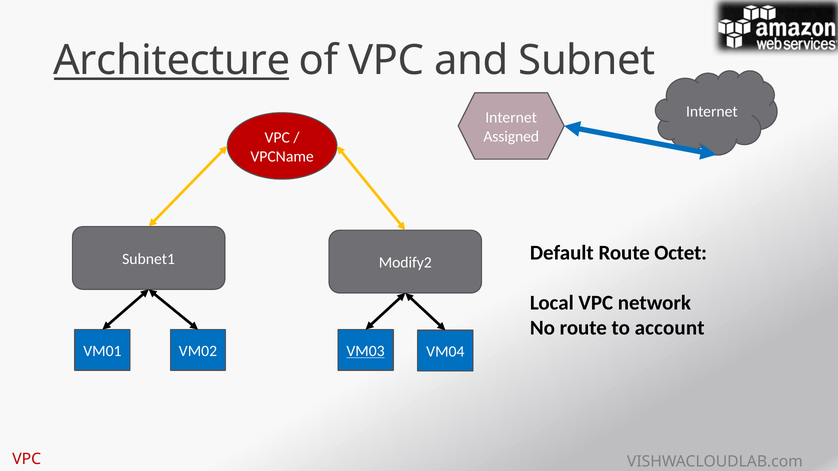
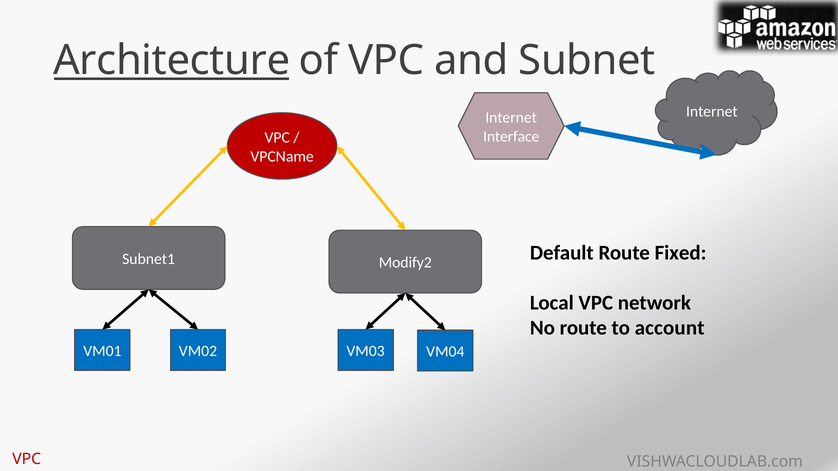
Assigned: Assigned -> Interface (511, 137)
Octet: Octet -> Fixed (681, 253)
VM03 underline: present -> none (366, 351)
